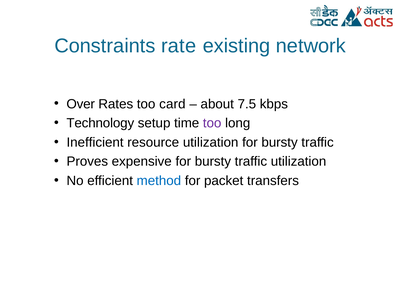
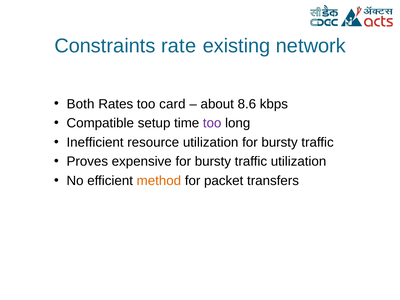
Over: Over -> Both (81, 104)
7.5: 7.5 -> 8.6 (247, 104)
Technology: Technology -> Compatible (100, 123)
method colour: blue -> orange (159, 181)
